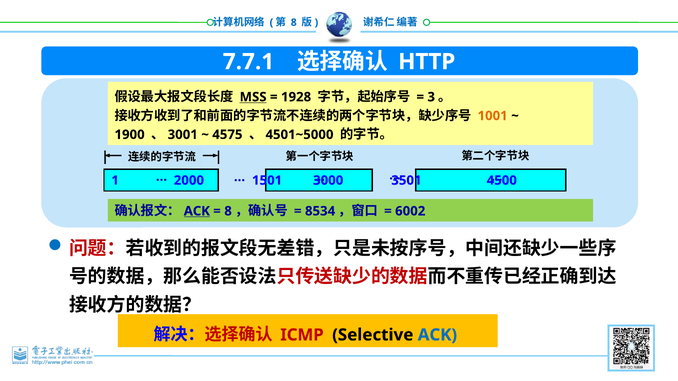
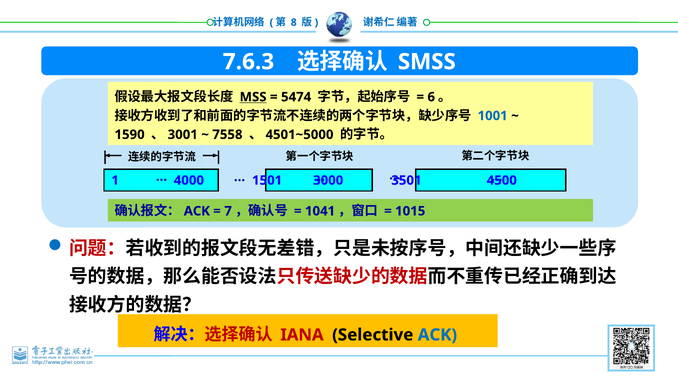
7.7.1: 7.7.1 -> 7.6.3 (248, 62)
HTTP: HTTP -> SMSS (427, 62)
1928: 1928 -> 5474 (296, 97)
3: 3 -> 6 (431, 97)
1001 colour: orange -> blue (493, 116)
1900: 1900 -> 1590 (130, 135)
4575: 4575 -> 7558 (227, 135)
2000: 2000 -> 4000 (189, 181)
ACK underline: present -> none (197, 211)
8: 8 -> 7 (228, 211)
8534: 8534 -> 1041 (320, 211)
6002: 6002 -> 1015 (410, 211)
ICMP: ICMP -> IANA (302, 335)
